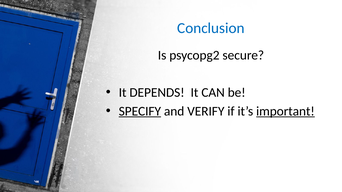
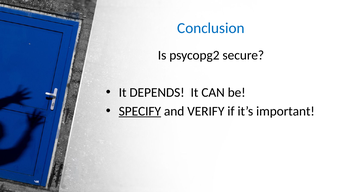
important underline: present -> none (285, 111)
